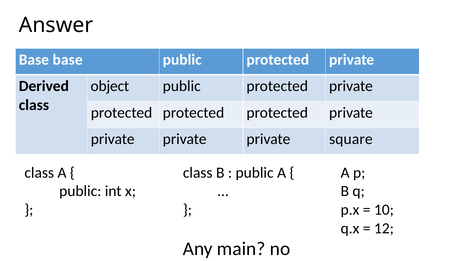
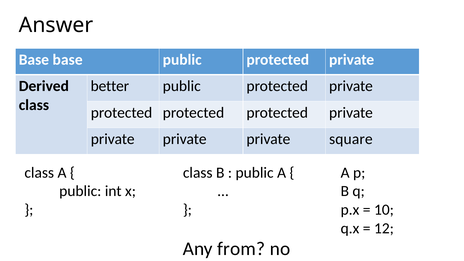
object: object -> better (110, 86)
main: main -> from (241, 249)
